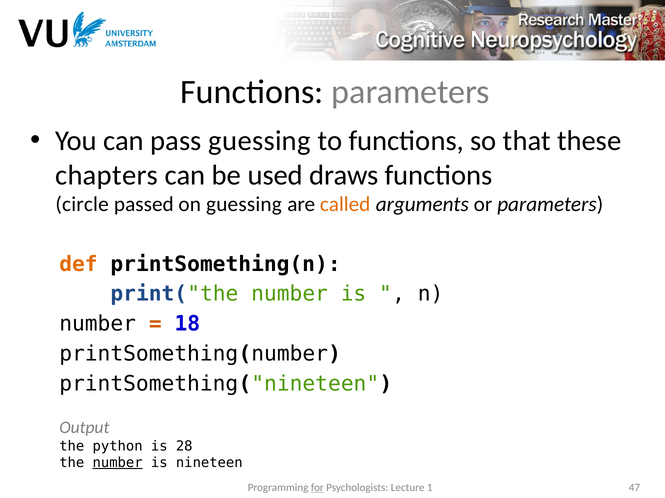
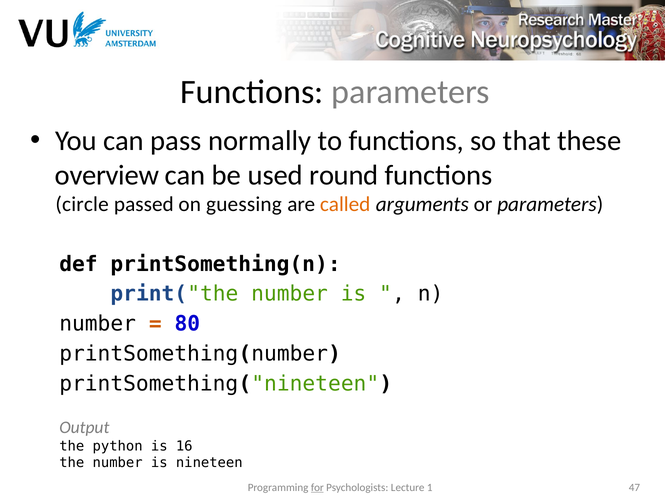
pass guessing: guessing -> normally (260, 141)
chapters: chapters -> overview (107, 175)
draws: draws -> round (344, 175)
def colour: orange -> black (78, 265)
18: 18 -> 80 (187, 324)
28: 28 -> 16 (184, 447)
number underline: present -> none (118, 463)
